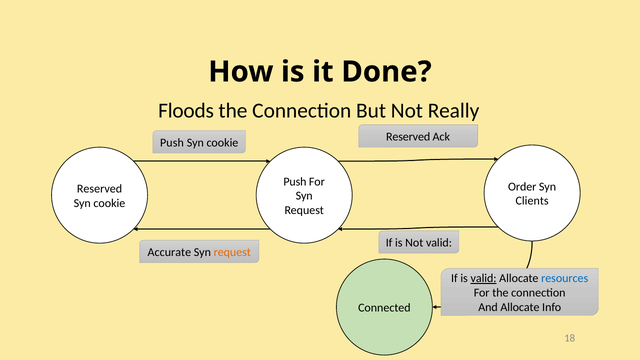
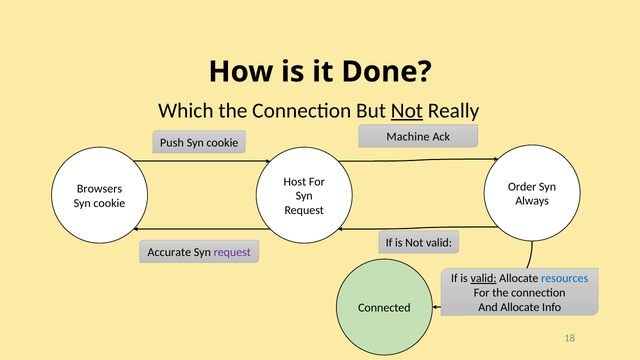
Floods: Floods -> Which (186, 111)
Not underline: none -> present (407, 111)
Reserved: Reserved -> Machine (408, 137)
Push: Push -> Host (295, 182)
Reserved: Reserved -> Browsers (100, 189)
Clients: Clients -> Always (532, 201)
request colour: orange -> purple (232, 252)
